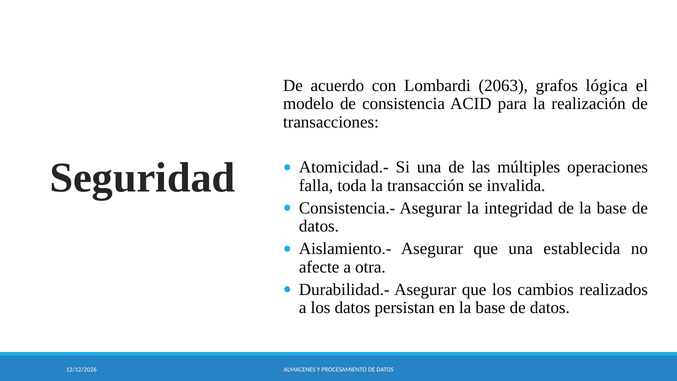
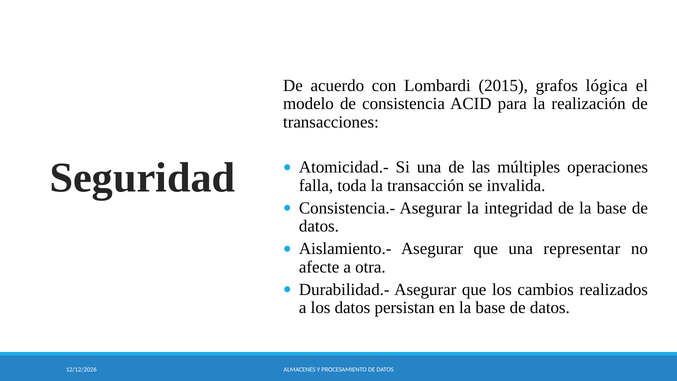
2063: 2063 -> 2015 (503, 86)
establecida: establecida -> representar (582, 249)
